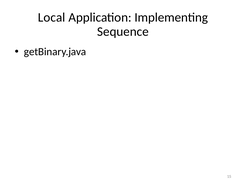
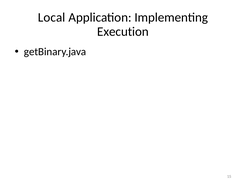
Sequence: Sequence -> Execution (123, 31)
